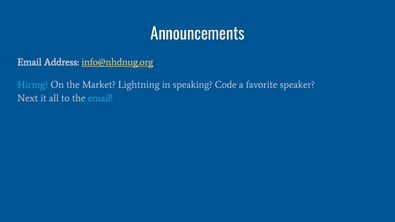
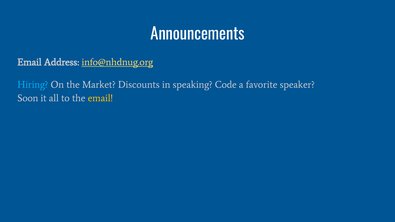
Lightning: Lightning -> Discounts (139, 85)
Next: Next -> Soon (28, 98)
email colour: light blue -> yellow (100, 98)
